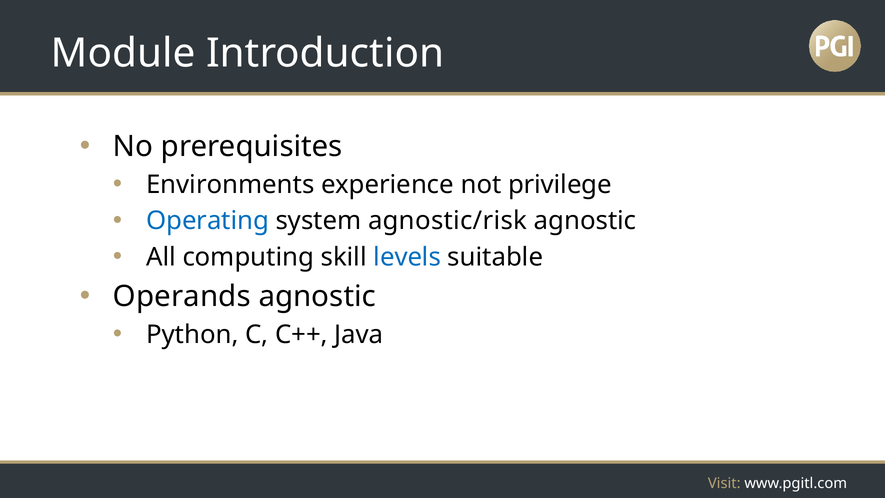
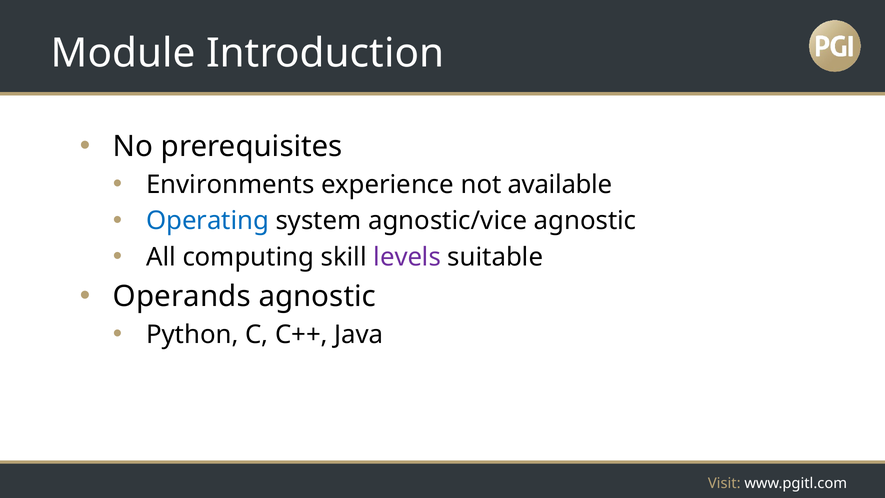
privilege: privilege -> available (560, 185)
agnostic/risk: agnostic/risk -> agnostic/vice (448, 221)
levels colour: blue -> purple (407, 257)
